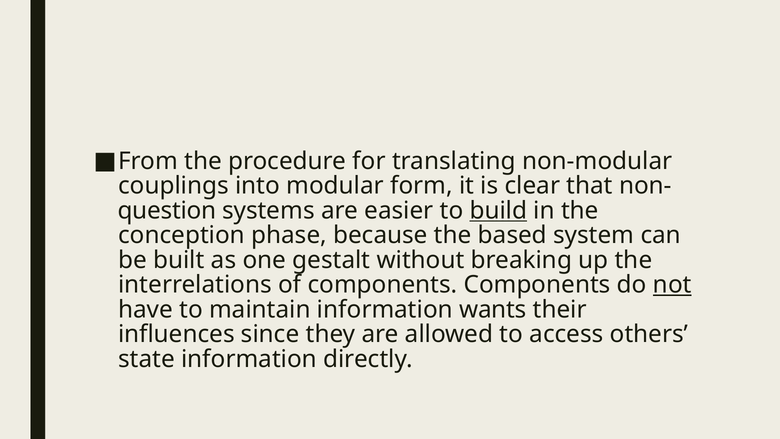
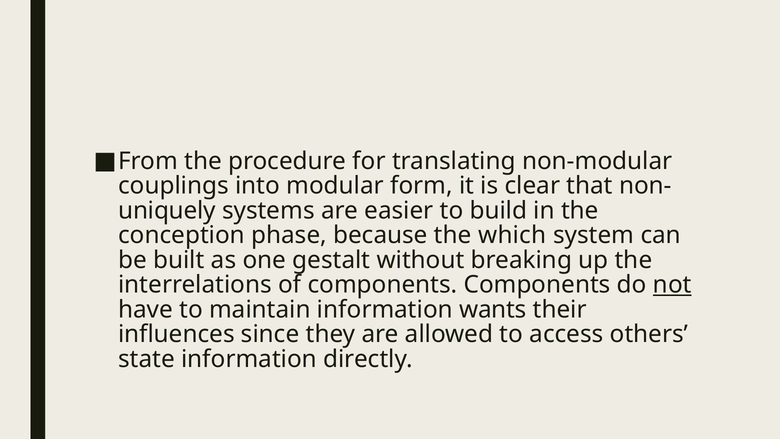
question: question -> uniquely (167, 210)
build underline: present -> none (498, 210)
based: based -> which (512, 235)
